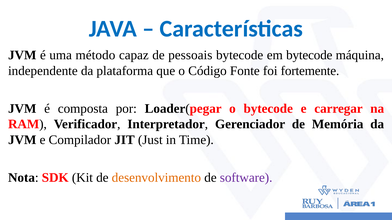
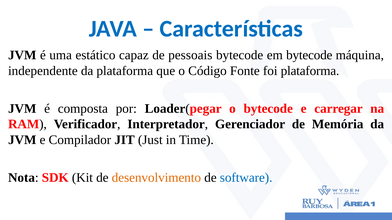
método: método -> estático (95, 55)
foi fortemente: fortemente -> plataforma (310, 71)
software colour: purple -> blue (246, 178)
